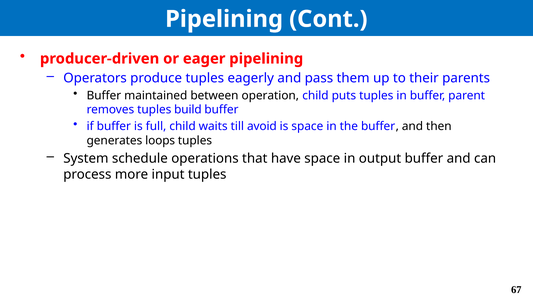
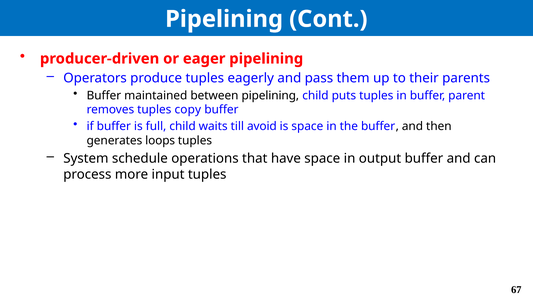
between operation: operation -> pipelining (270, 95)
build: build -> copy (188, 110)
